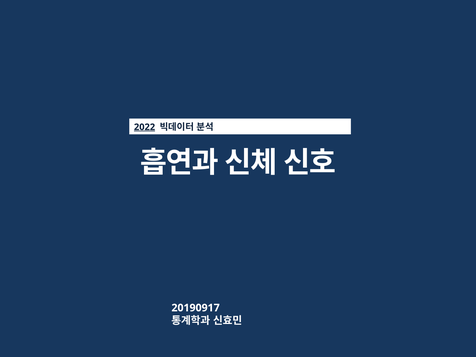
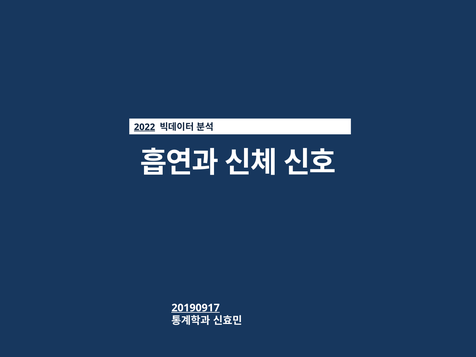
20190917 underline: none -> present (196, 308)
